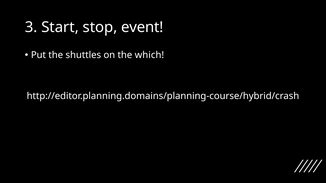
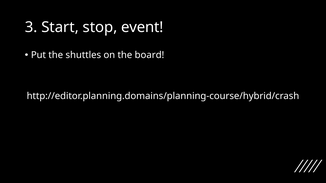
which: which -> board (149, 55)
